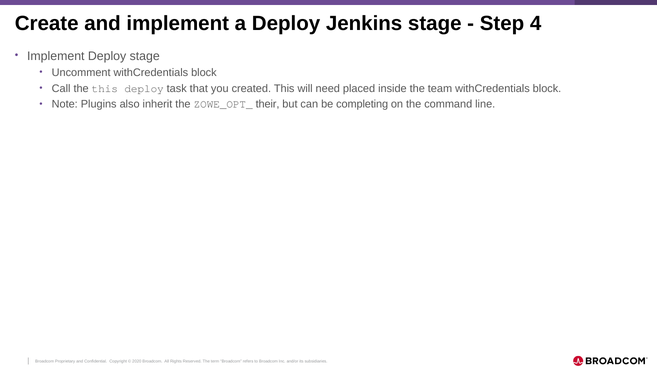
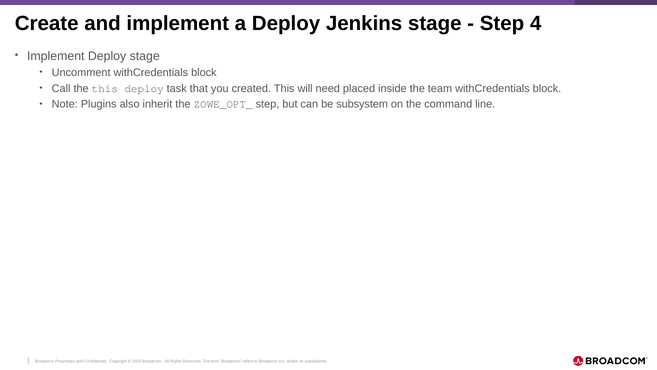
ZOWE_OPT_ their: their -> step (267, 104)
completing: completing -> subsystem (362, 104)
